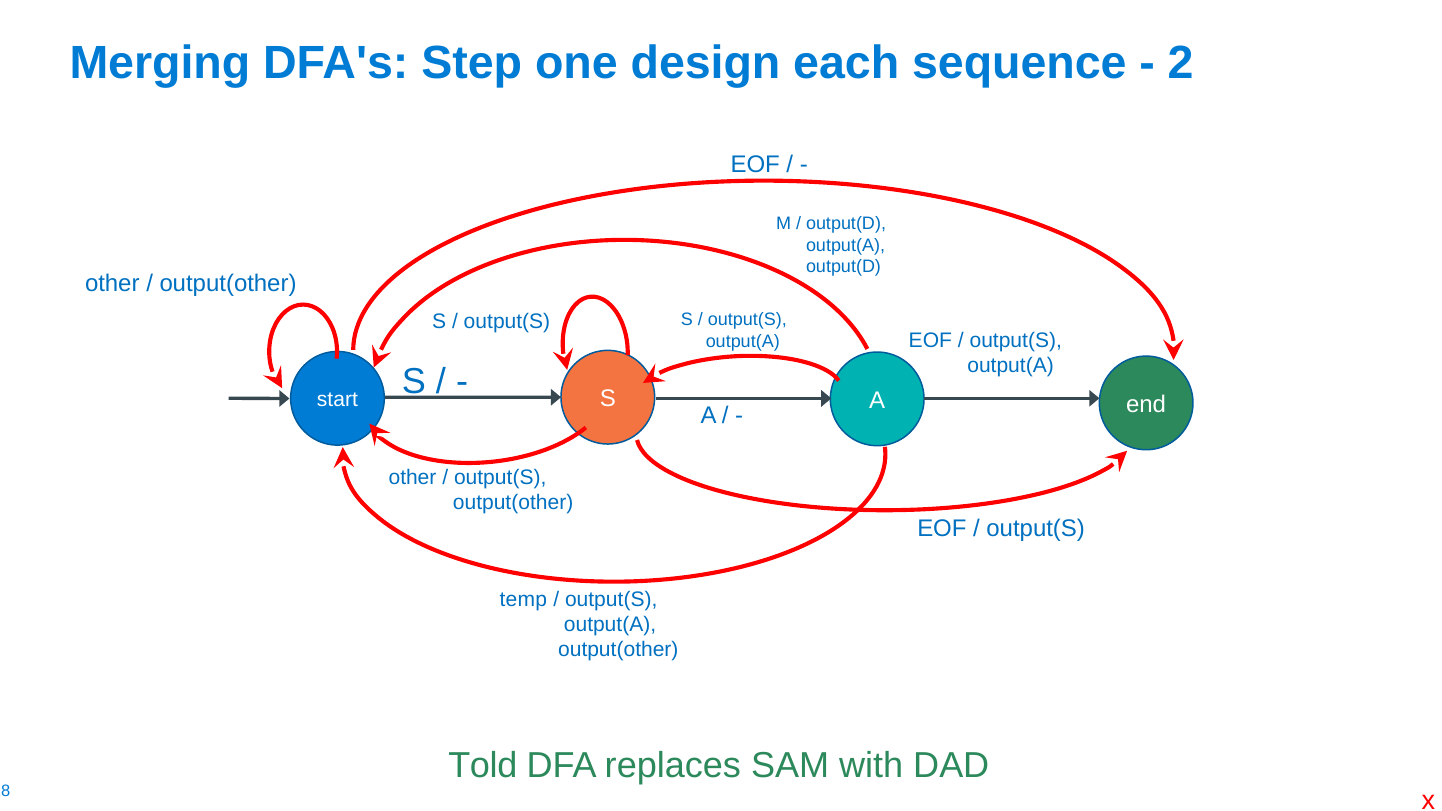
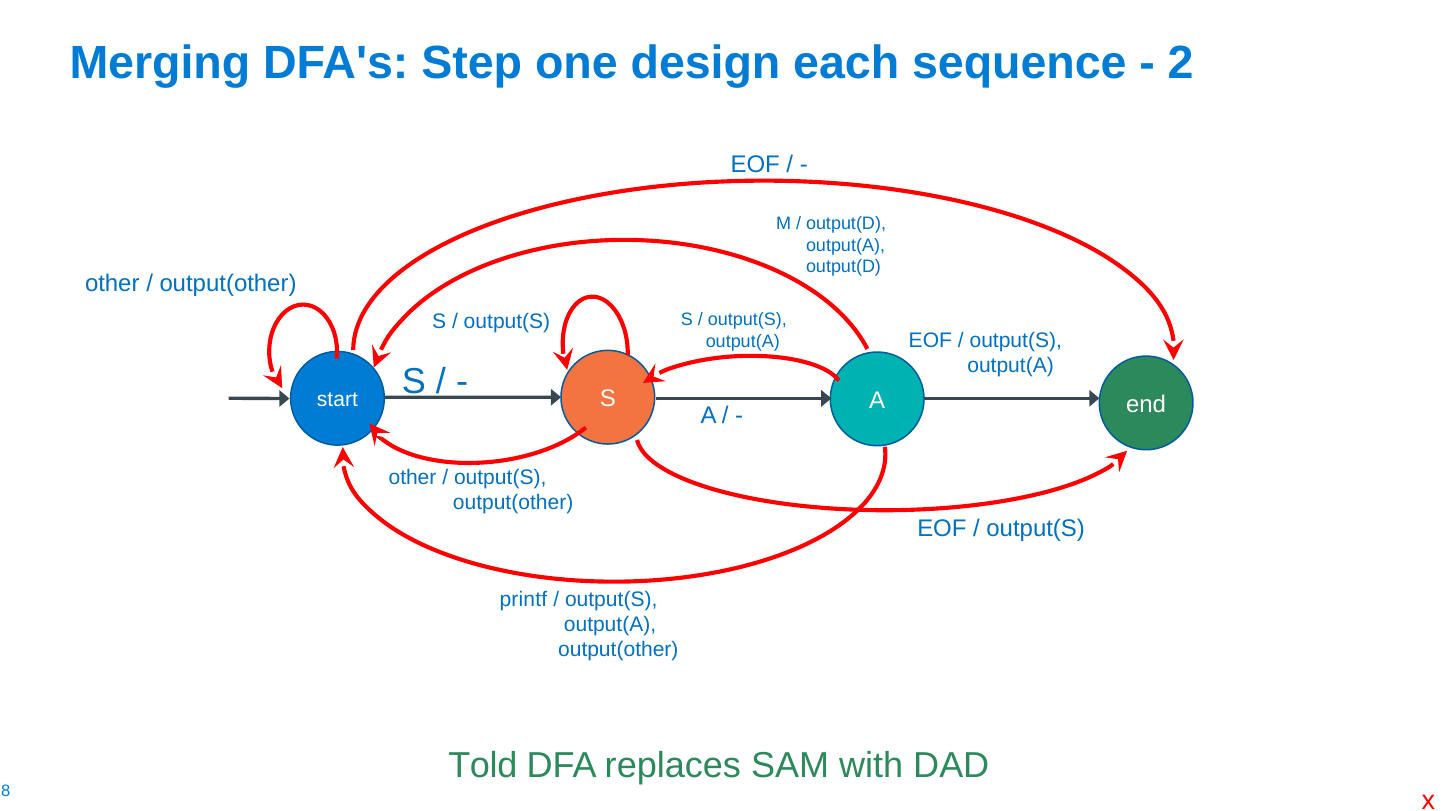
temp: temp -> printf (523, 600)
